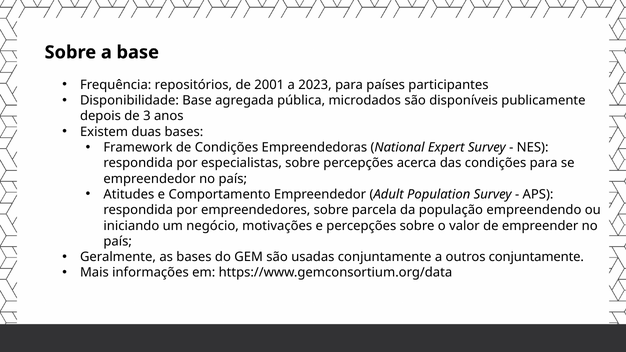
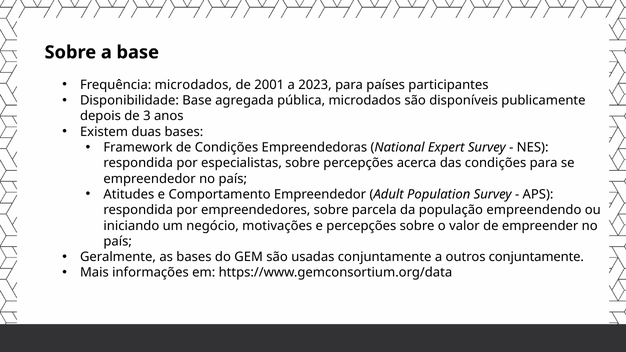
Frequência repositórios: repositórios -> microdados (193, 85)
